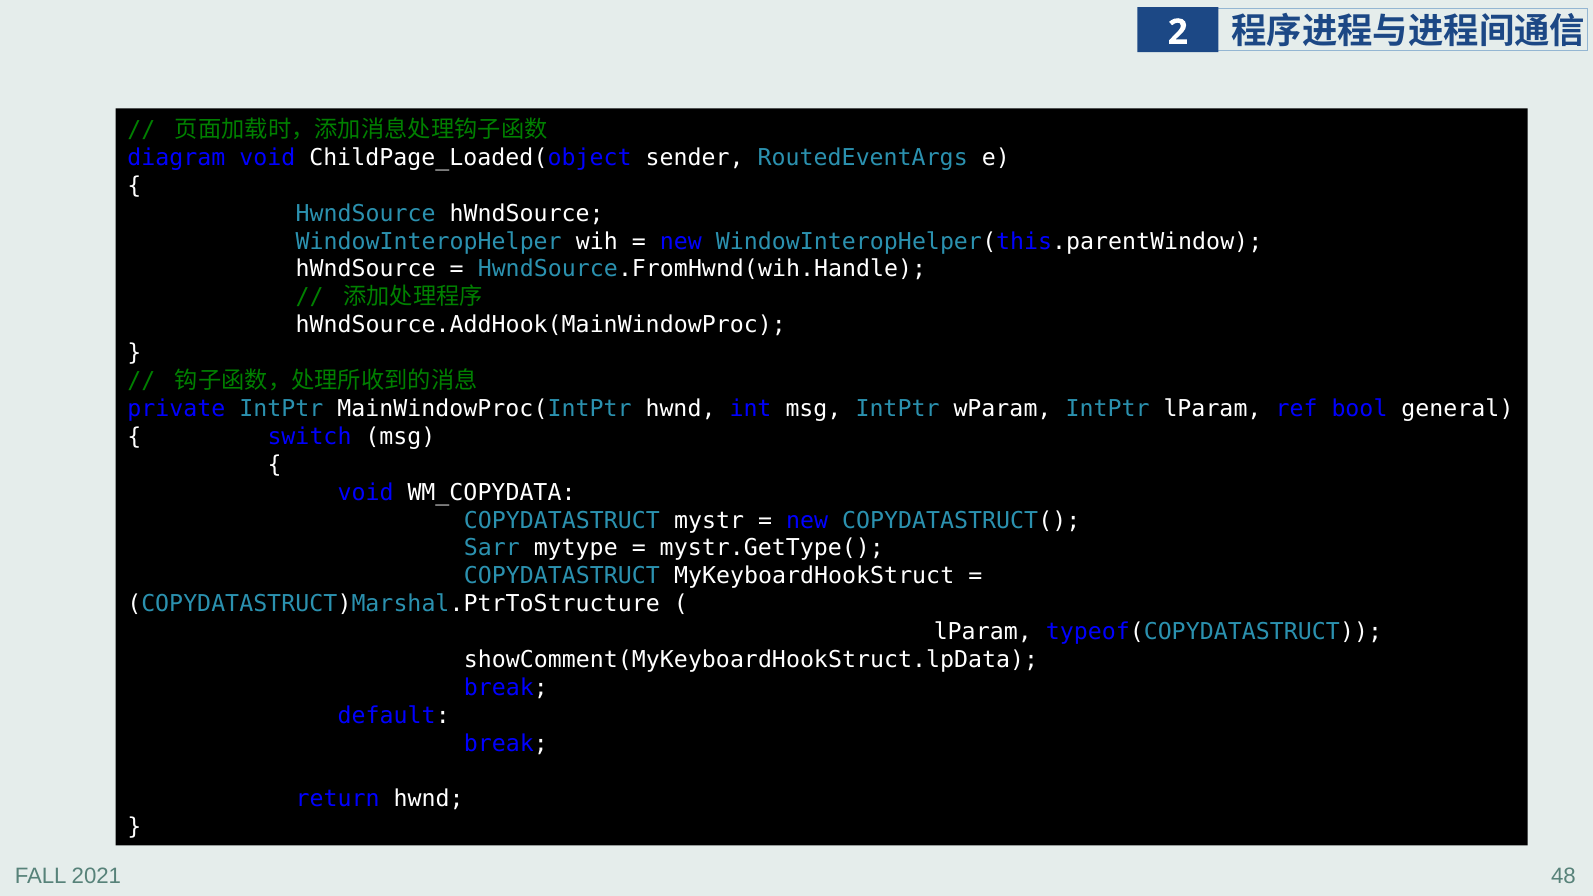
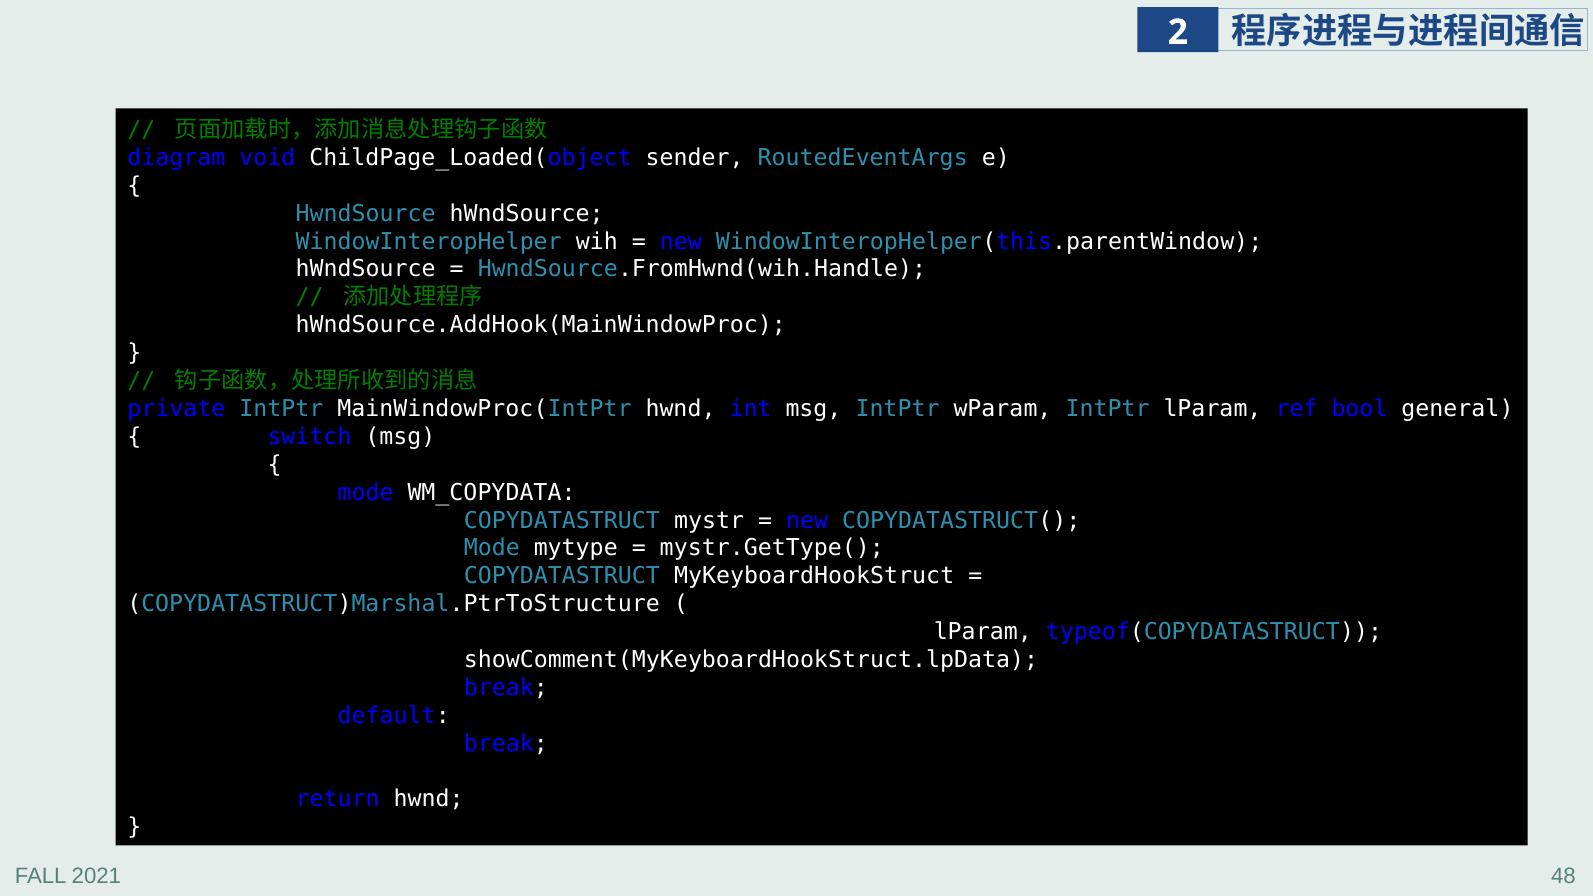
void: void -> mode (366, 492)
Sarr: Sarr -> Mode (492, 548)
